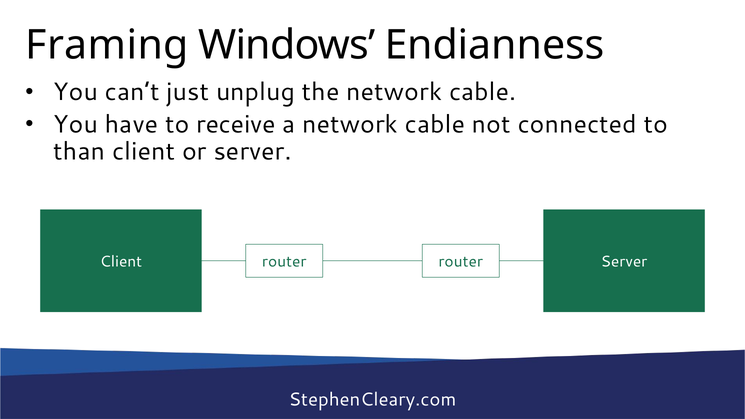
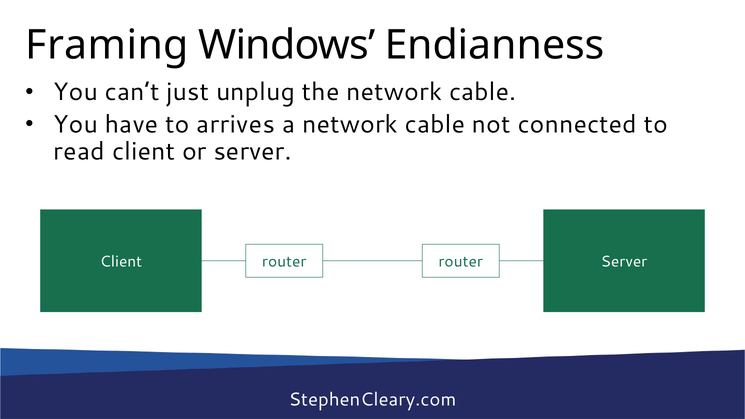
receive: receive -> arrives (236, 124)
than: than -> read (79, 151)
